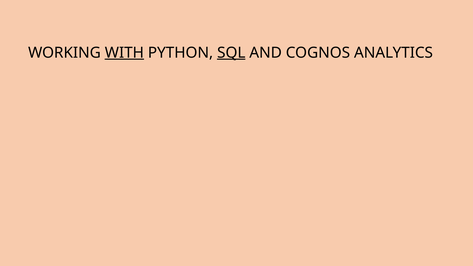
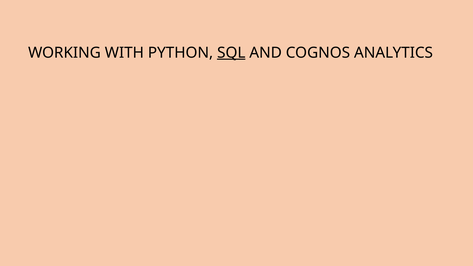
WITH underline: present -> none (124, 53)
